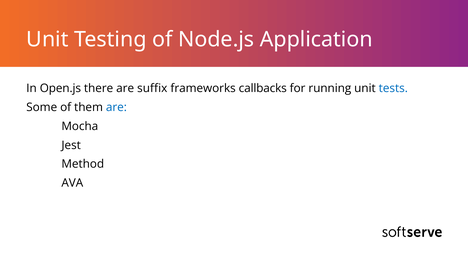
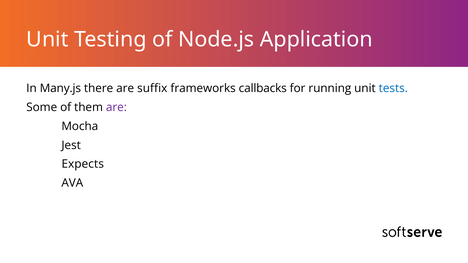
Open.js: Open.js -> Many.js (60, 89)
are colour: blue -> purple (116, 107)
Method: Method -> Expects (83, 164)
